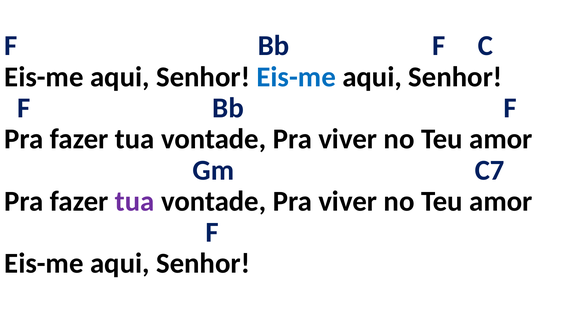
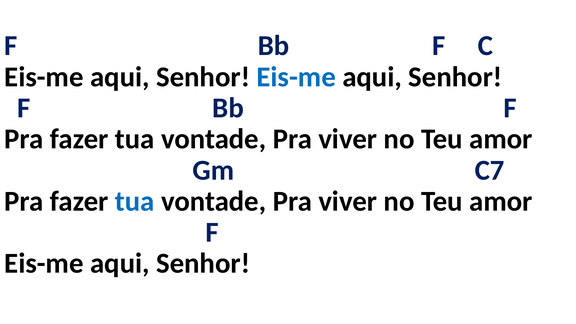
tua colour: purple -> blue (135, 201)
